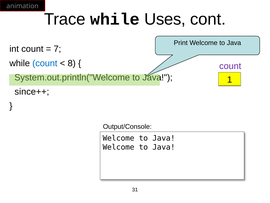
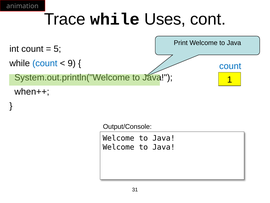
7: 7 -> 5 (57, 49)
8: 8 -> 9 (72, 63)
count colour: purple -> blue (230, 66)
since++: since++ -> when++ (32, 92)
